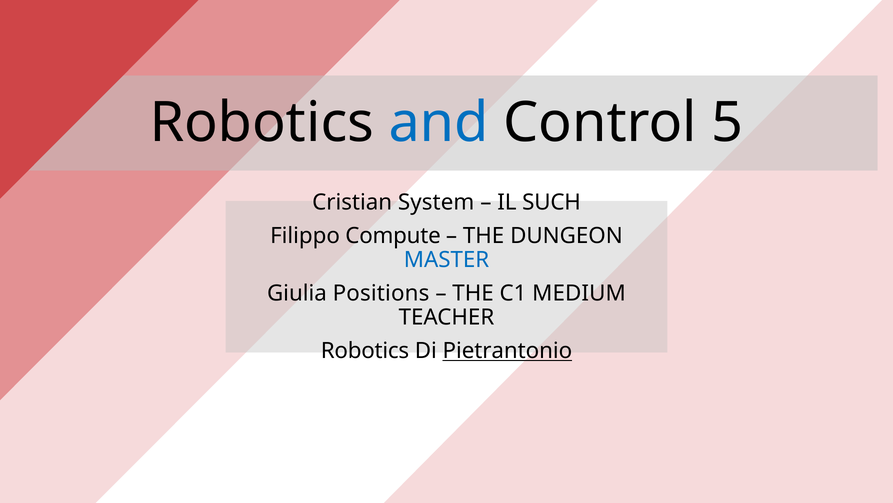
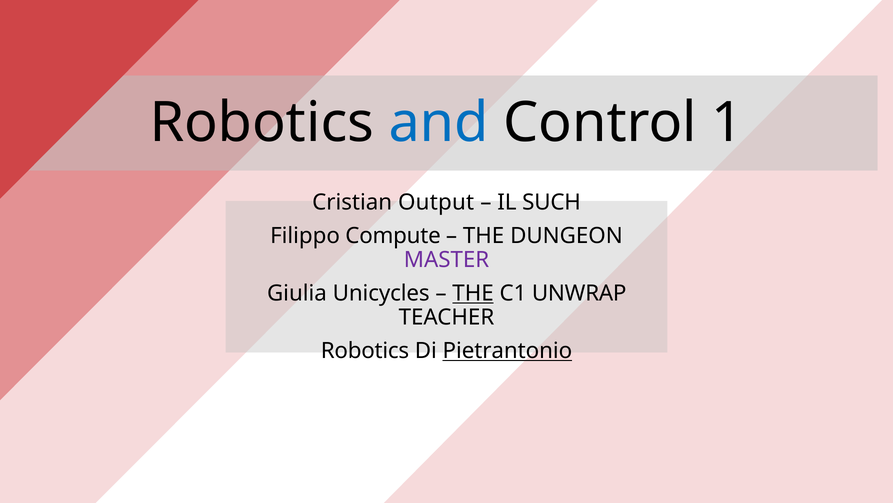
5: 5 -> 1 (727, 123)
System: System -> Output (436, 202)
MASTER colour: blue -> purple (446, 259)
Positions: Positions -> Unicycles (381, 293)
THE underline: none -> present (473, 293)
MEDIUM: MEDIUM -> UNWRAP (579, 293)
